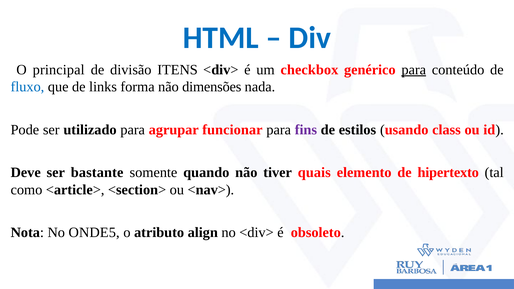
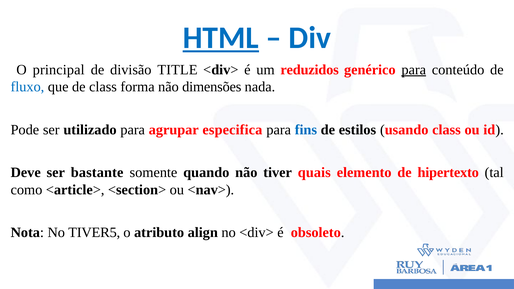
HTML underline: none -> present (221, 38)
ITENS: ITENS -> TITLE (177, 70)
checkbox: checkbox -> reduzidos (310, 70)
de links: links -> class (103, 87)
funcionar: funcionar -> especifica (232, 130)
fins colour: purple -> blue (306, 130)
ONDE5: ONDE5 -> TIVER5 (94, 233)
